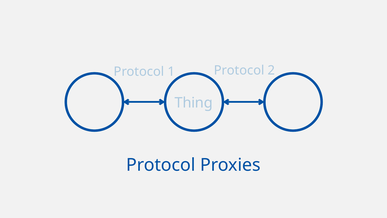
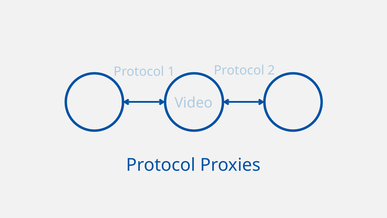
Thing: Thing -> Video (194, 103)
